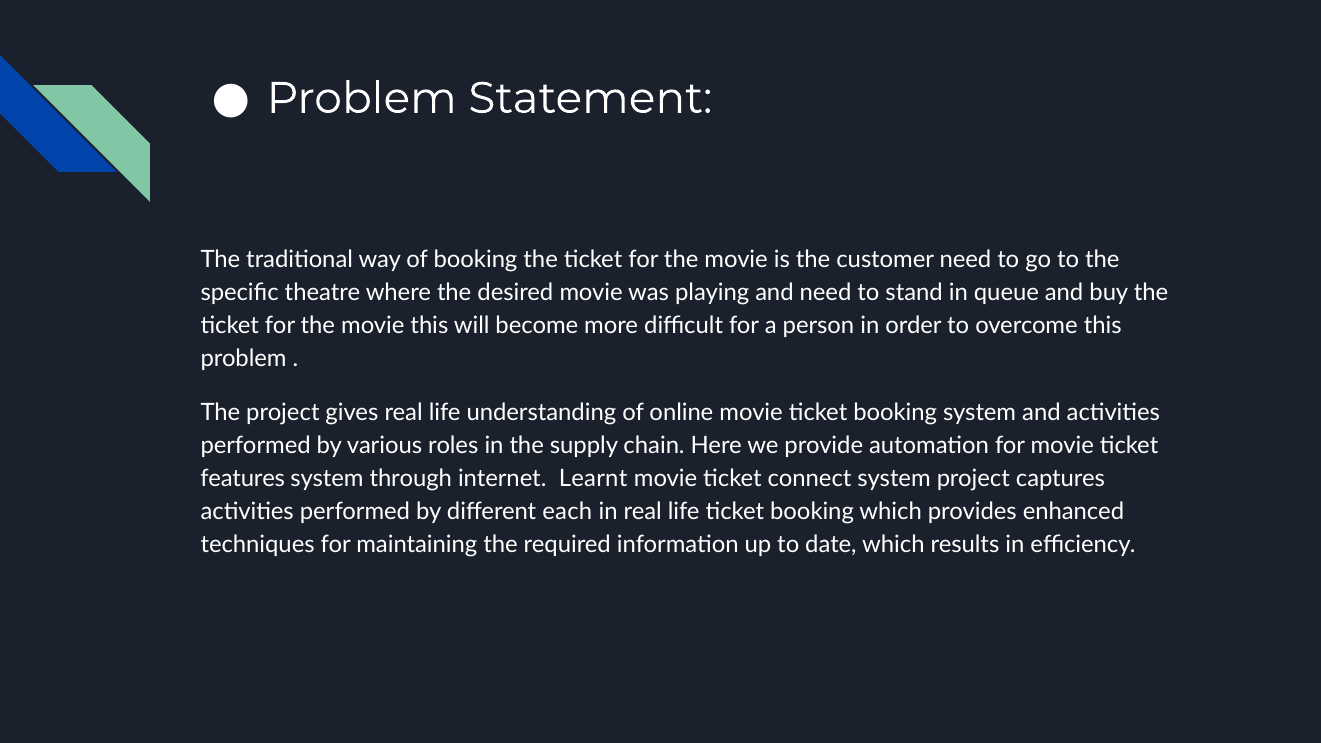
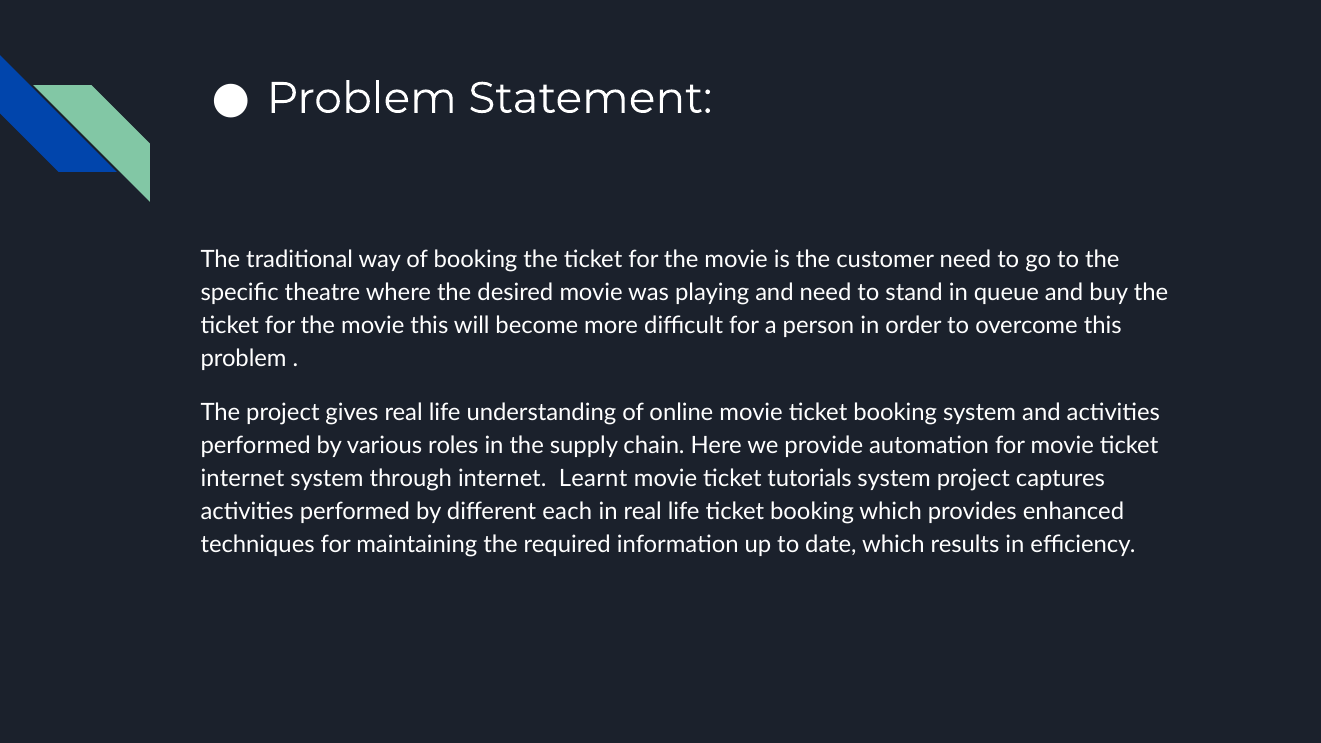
features: features -> internet (243, 479)
connect: connect -> tutorials (810, 479)
